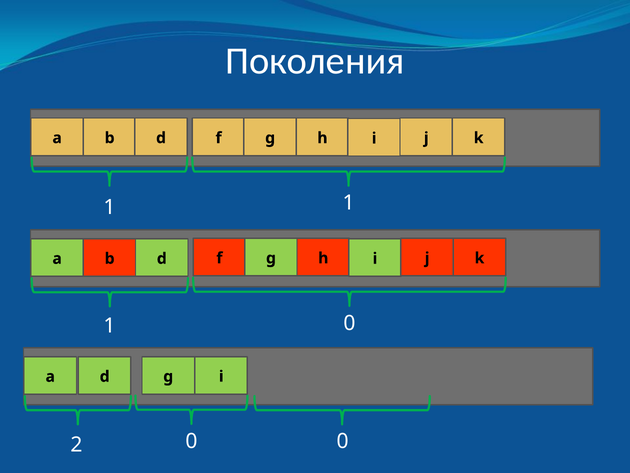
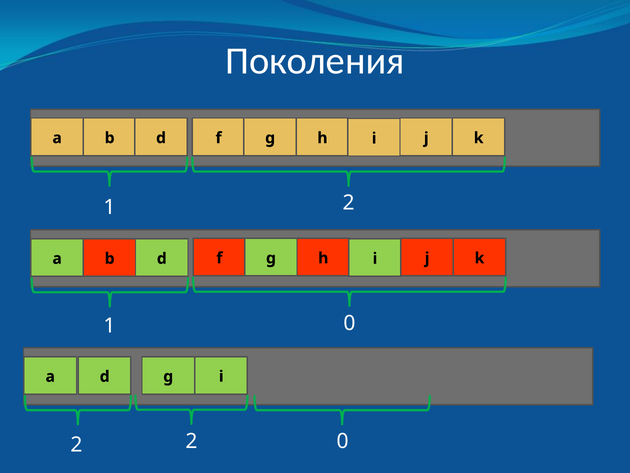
1 1: 1 -> 2 (349, 203)
2 0: 0 -> 2 (191, 441)
